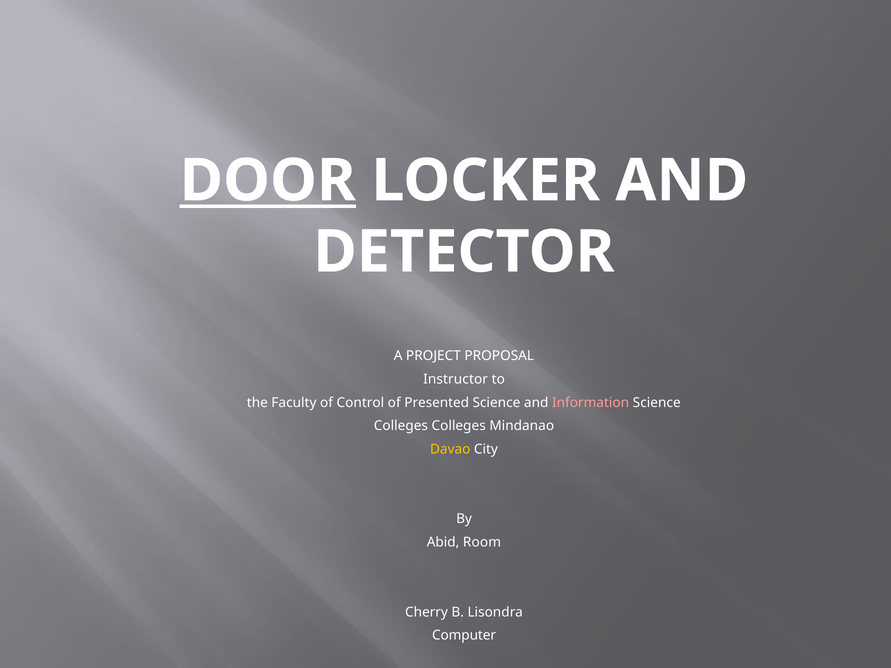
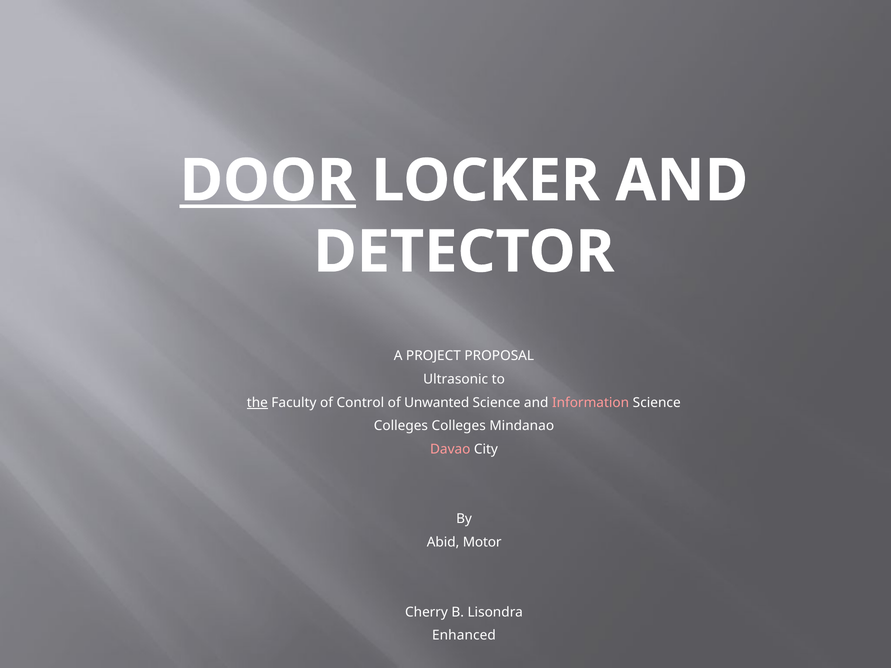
Instructor: Instructor -> Ultrasonic (456, 379)
the underline: none -> present (257, 403)
Presented: Presented -> Unwanted (437, 403)
Davao colour: yellow -> pink (450, 449)
Room: Room -> Motor (482, 542)
Computer: Computer -> Enhanced (464, 636)
